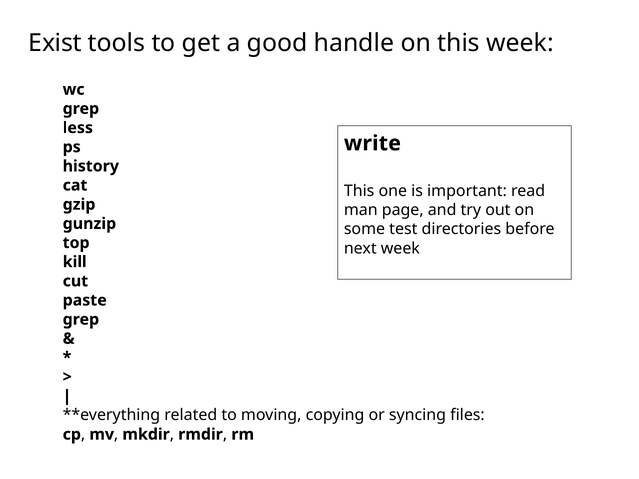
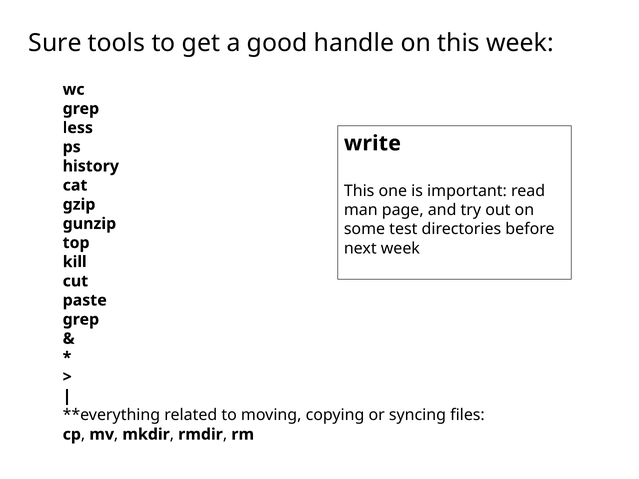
Exist: Exist -> Sure (55, 43)
